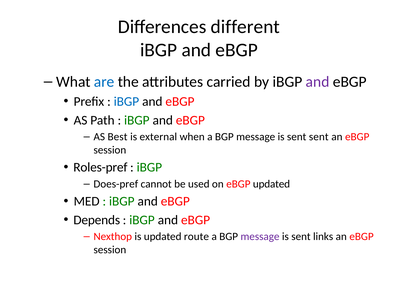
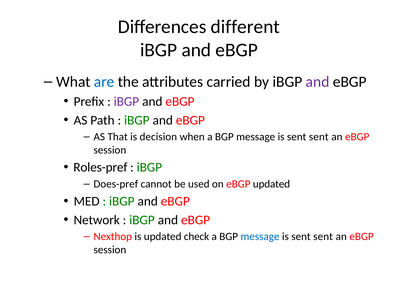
iBGP colour: blue -> purple (126, 102)
Best: Best -> That (118, 137)
external: external -> decision (158, 137)
Depends: Depends -> Network (97, 220)
route: route -> check (197, 237)
message colour: purple -> blue (260, 237)
links: links -> sent (323, 237)
